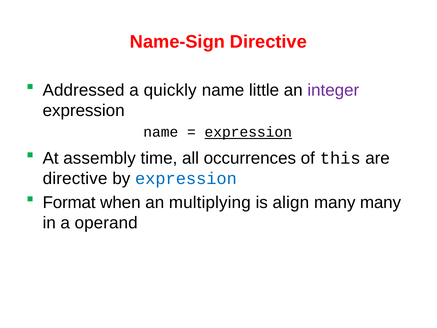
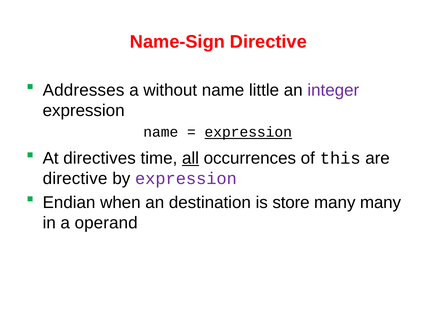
Addressed: Addressed -> Addresses (84, 90)
quickly: quickly -> without (170, 90)
assembly: assembly -> directives (100, 158)
all underline: none -> present (190, 158)
expression colour: blue -> purple (186, 178)
Format: Format -> Endian (69, 202)
multiplying: multiplying -> destination (210, 202)
align: align -> store (291, 202)
